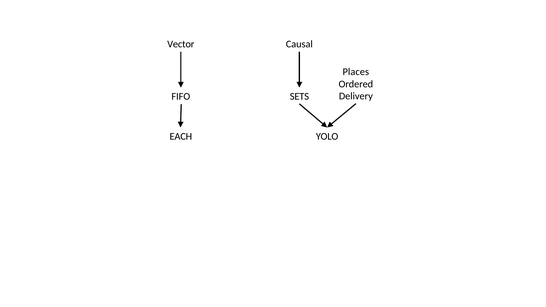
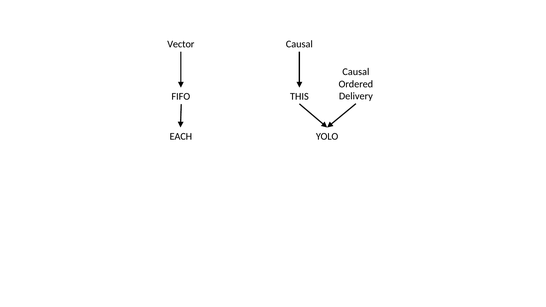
Places: Places -> Causal (356, 72)
SETS: SETS -> THIS (299, 96)
